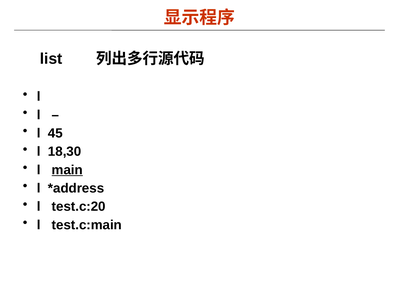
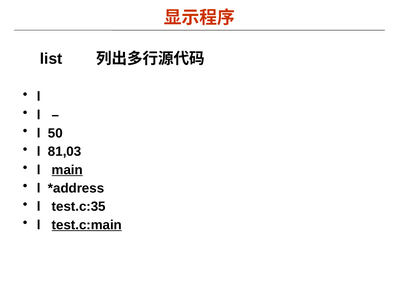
45: 45 -> 50 (55, 133)
18,30: 18,30 -> 81,03 (65, 152)
test.c:20: test.c:20 -> test.c:35 (79, 207)
test.c:main underline: none -> present (87, 225)
